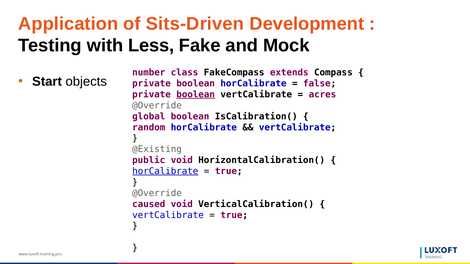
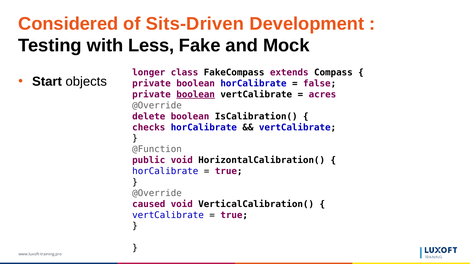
Application: Application -> Considered (68, 24)
number: number -> longer (149, 73)
global: global -> delete (149, 117)
random: random -> checks (149, 128)
@Existing: @Existing -> @Function (157, 149)
horCalibrate underline: present -> none (165, 171)
